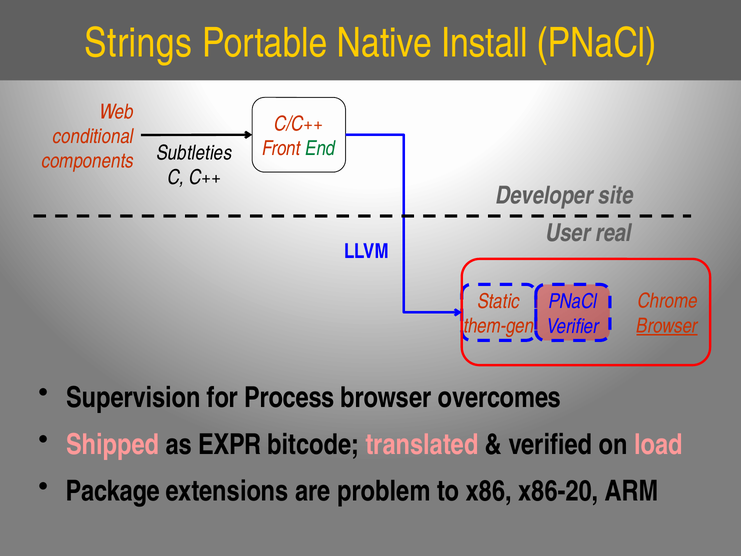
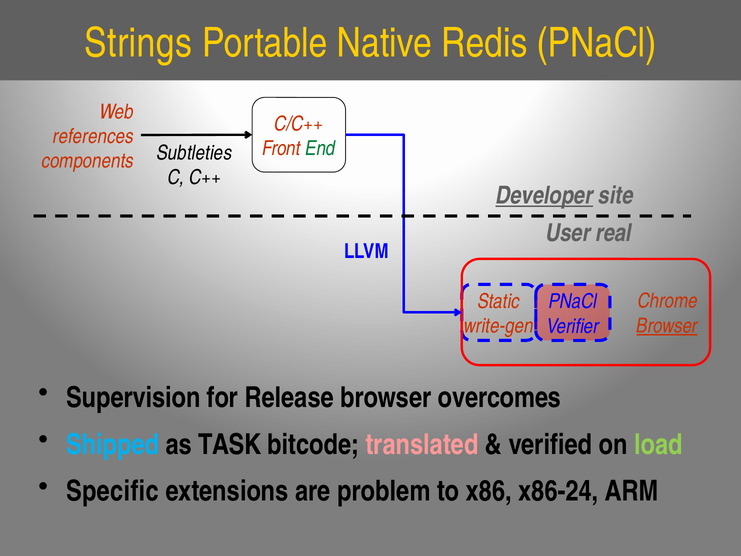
Install: Install -> Redis (484, 43)
conditional: conditional -> references (93, 136)
Developer underline: none -> present (544, 195)
them-gen: them-gen -> write-gen (499, 326)
Process: Process -> Release (289, 397)
Shipped colour: pink -> light blue (113, 444)
EXPR: EXPR -> TASK (230, 444)
load colour: pink -> light green (658, 444)
Package: Package -> Specific (112, 491)
x86-20: x86-20 -> x86-24 (558, 491)
